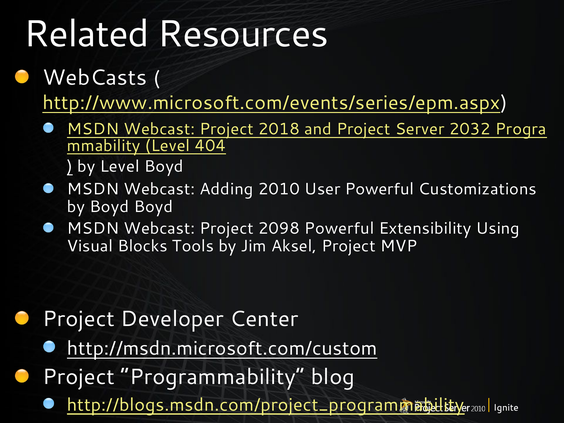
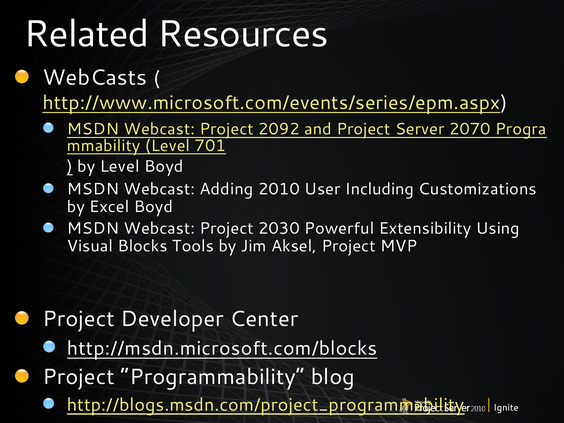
2018: 2018 -> 2092 (279, 129)
2032: 2032 -> 2070 (470, 129)
404: 404 -> 701 (210, 146)
User Powerful: Powerful -> Including (379, 189)
by Boyd: Boyd -> Excel (109, 207)
2098: 2098 -> 2030 (279, 228)
http://msdn.microsoft.com/custom: http://msdn.microsoft.com/custom -> http://msdn.microsoft.com/blocks (222, 348)
